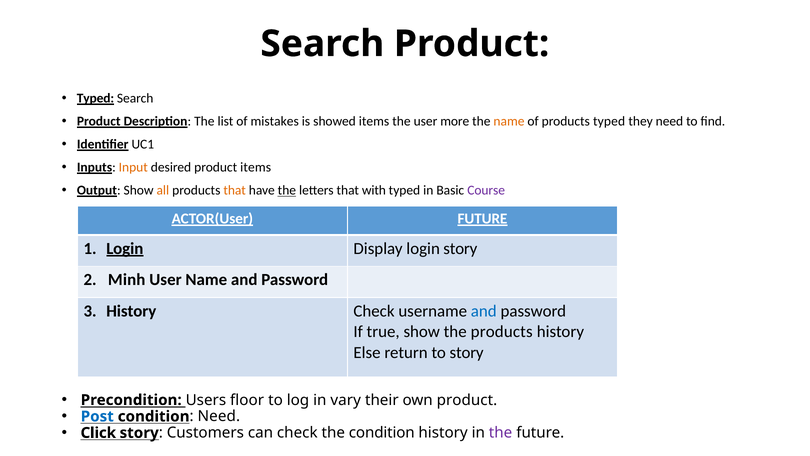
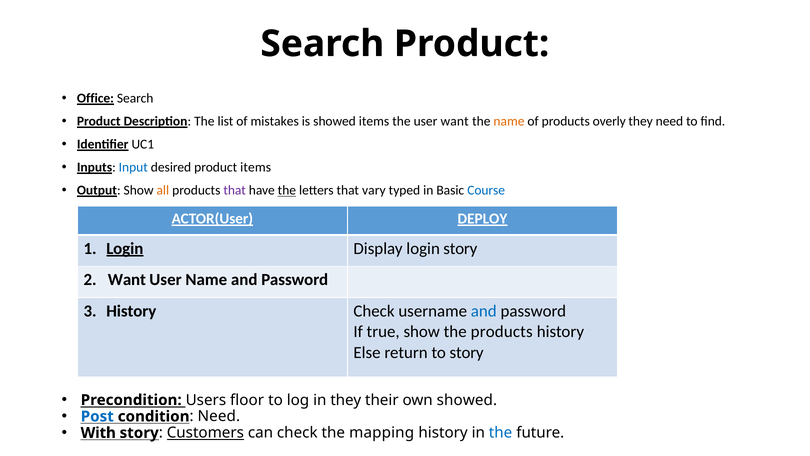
Typed: Typed -> Office (95, 98)
user more: more -> want (455, 121)
products typed: typed -> overly (609, 121)
Input colour: orange -> blue (133, 167)
that colour: orange -> purple (235, 190)
with: with -> vary (374, 190)
Course colour: purple -> blue (486, 190)
ACTOR(User FUTURE: FUTURE -> DEPLOY (482, 218)
2 Minh: Minh -> Want (127, 280)
in vary: vary -> they (346, 400)
own product: product -> showed (467, 400)
Click: Click -> With (98, 433)
Customers underline: none -> present (205, 433)
the condition: condition -> mapping (382, 433)
the colour: purple -> blue (501, 433)
